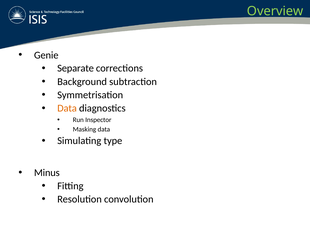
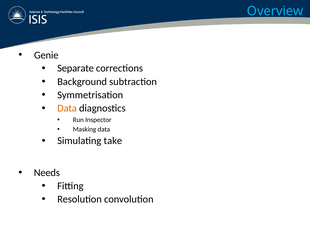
Overview colour: light green -> light blue (275, 11)
type: type -> take (113, 141)
Minus: Minus -> Needs (47, 172)
